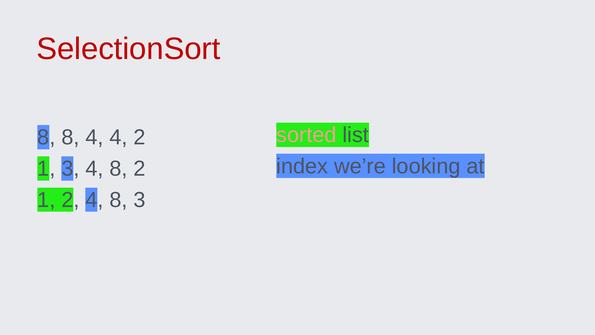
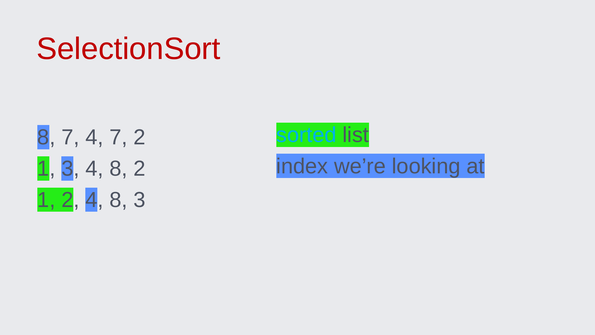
sorted colour: pink -> light blue (306, 135)
8 8: 8 -> 7 (70, 137)
4 4: 4 -> 7 (119, 137)
